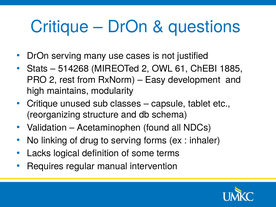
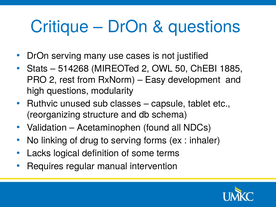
61: 61 -> 50 (182, 69)
high maintains: maintains -> questions (68, 91)
Critique: Critique -> Ruthvic (42, 104)
